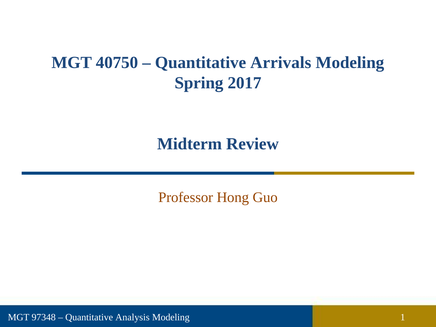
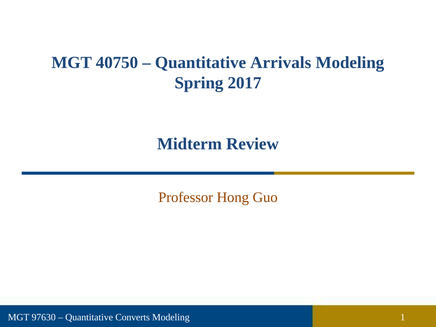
97348: 97348 -> 97630 (44, 317)
Analysis: Analysis -> Converts (133, 317)
